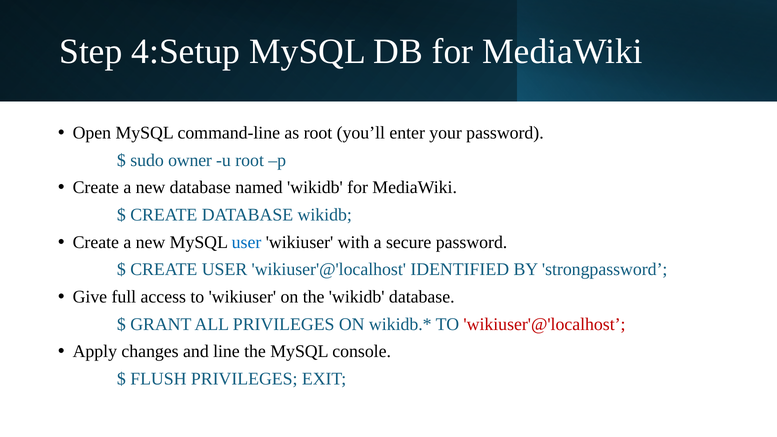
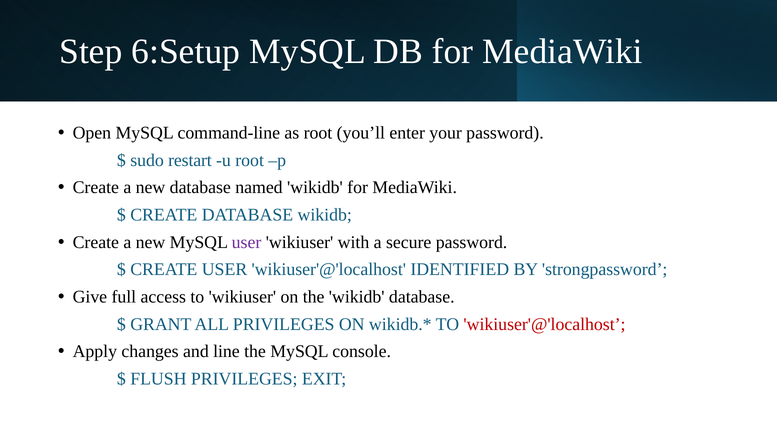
4:Setup: 4:Setup -> 6:Setup (186, 52)
owner: owner -> restart (190, 160)
user colour: blue -> purple (247, 242)
